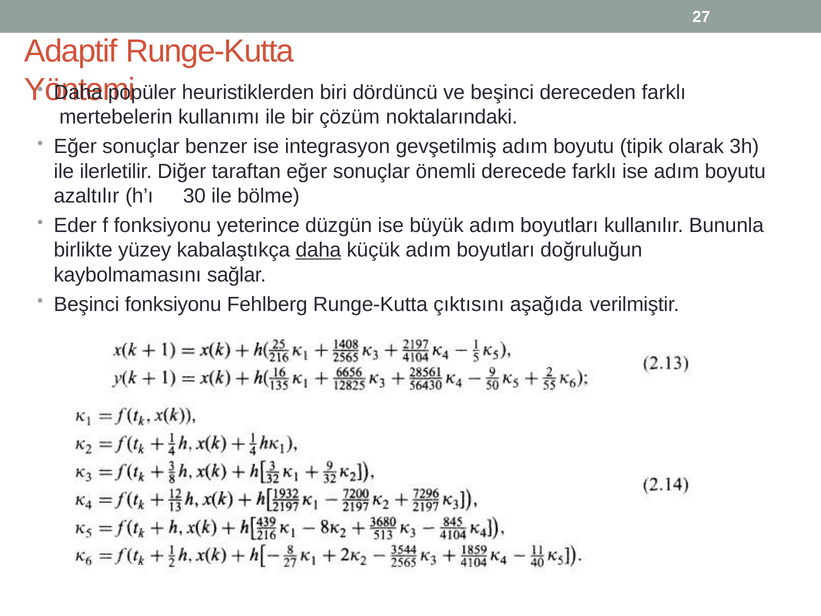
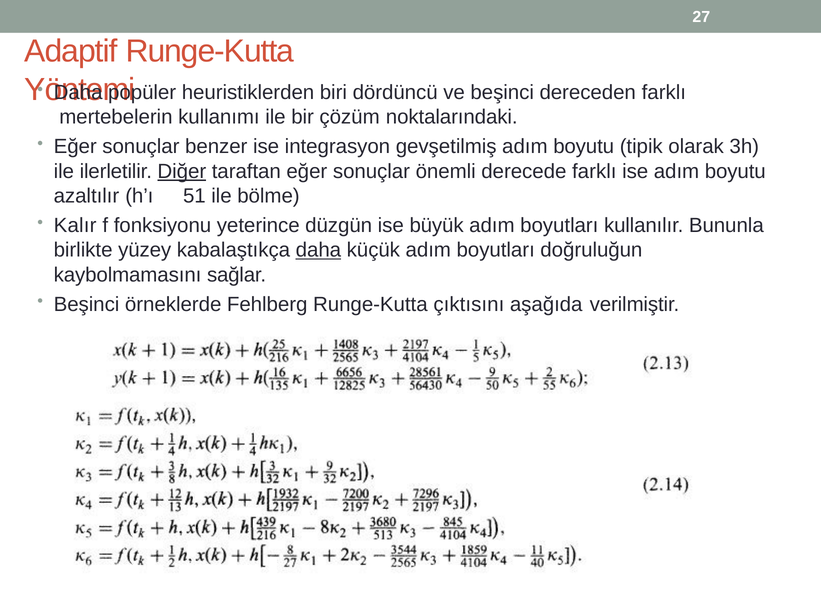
Diğer underline: none -> present (182, 171)
30: 30 -> 51 (194, 196)
Eder: Eder -> Kalır (75, 225)
Beşinci fonksiyonu: fonksiyonu -> örneklerde (173, 304)
